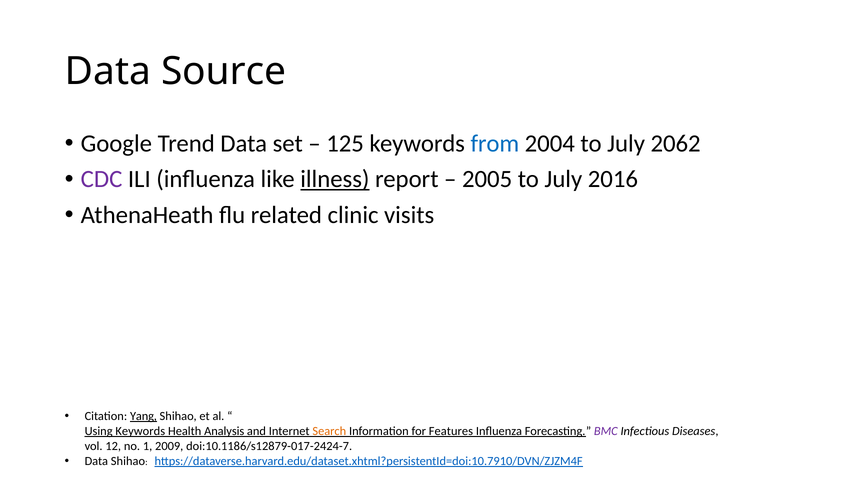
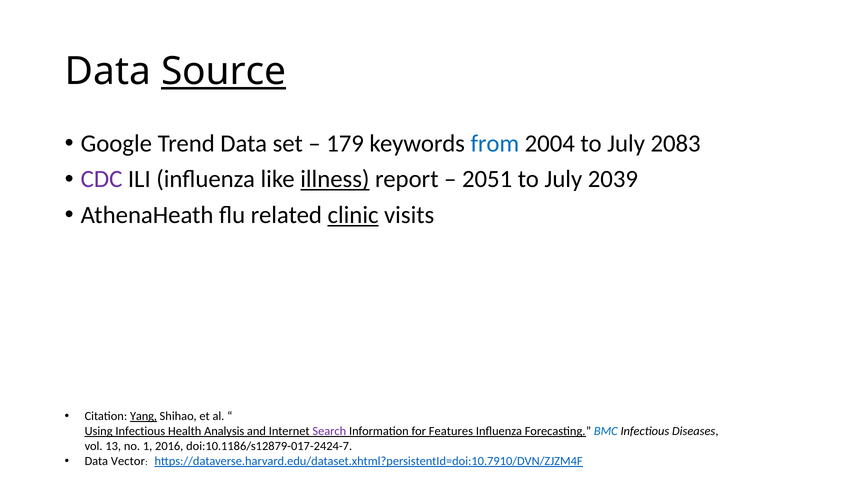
Source underline: none -> present (224, 71)
125: 125 -> 179 (345, 144)
2062: 2062 -> 2083 (676, 144)
2005: 2005 -> 2051 (487, 179)
2016: 2016 -> 2039 (613, 179)
clinic underline: none -> present (353, 215)
Using Keywords: Keywords -> Infectious (140, 431)
Search colour: orange -> purple (329, 431)
BMC colour: purple -> blue (606, 431)
12: 12 -> 13 (113, 446)
2009: 2009 -> 2016 (169, 446)
Data Shihao: Shihao -> Vector (128, 461)
